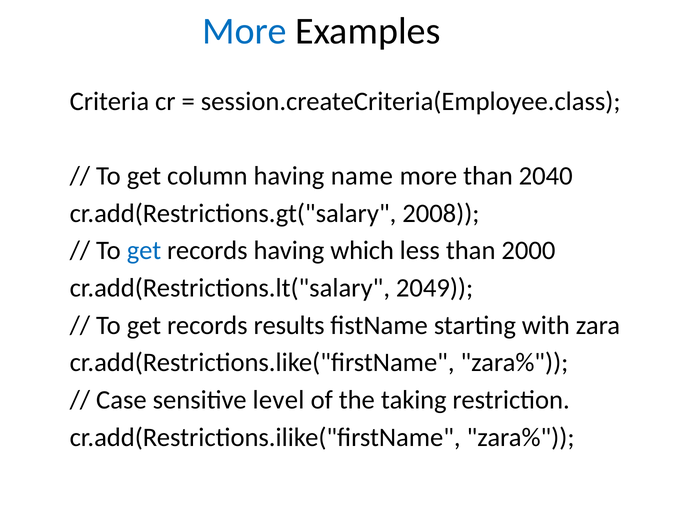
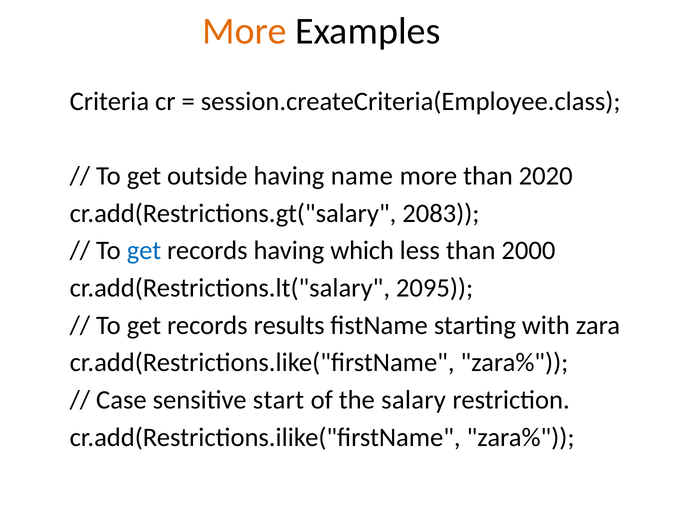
More colour: blue -> orange (245, 31)
column: column -> outside (207, 176)
2040: 2040 -> 2020 (546, 176)
2008: 2008 -> 2083 (441, 213)
2049: 2049 -> 2095 (435, 288)
level: level -> start (278, 400)
taking: taking -> salary (414, 400)
